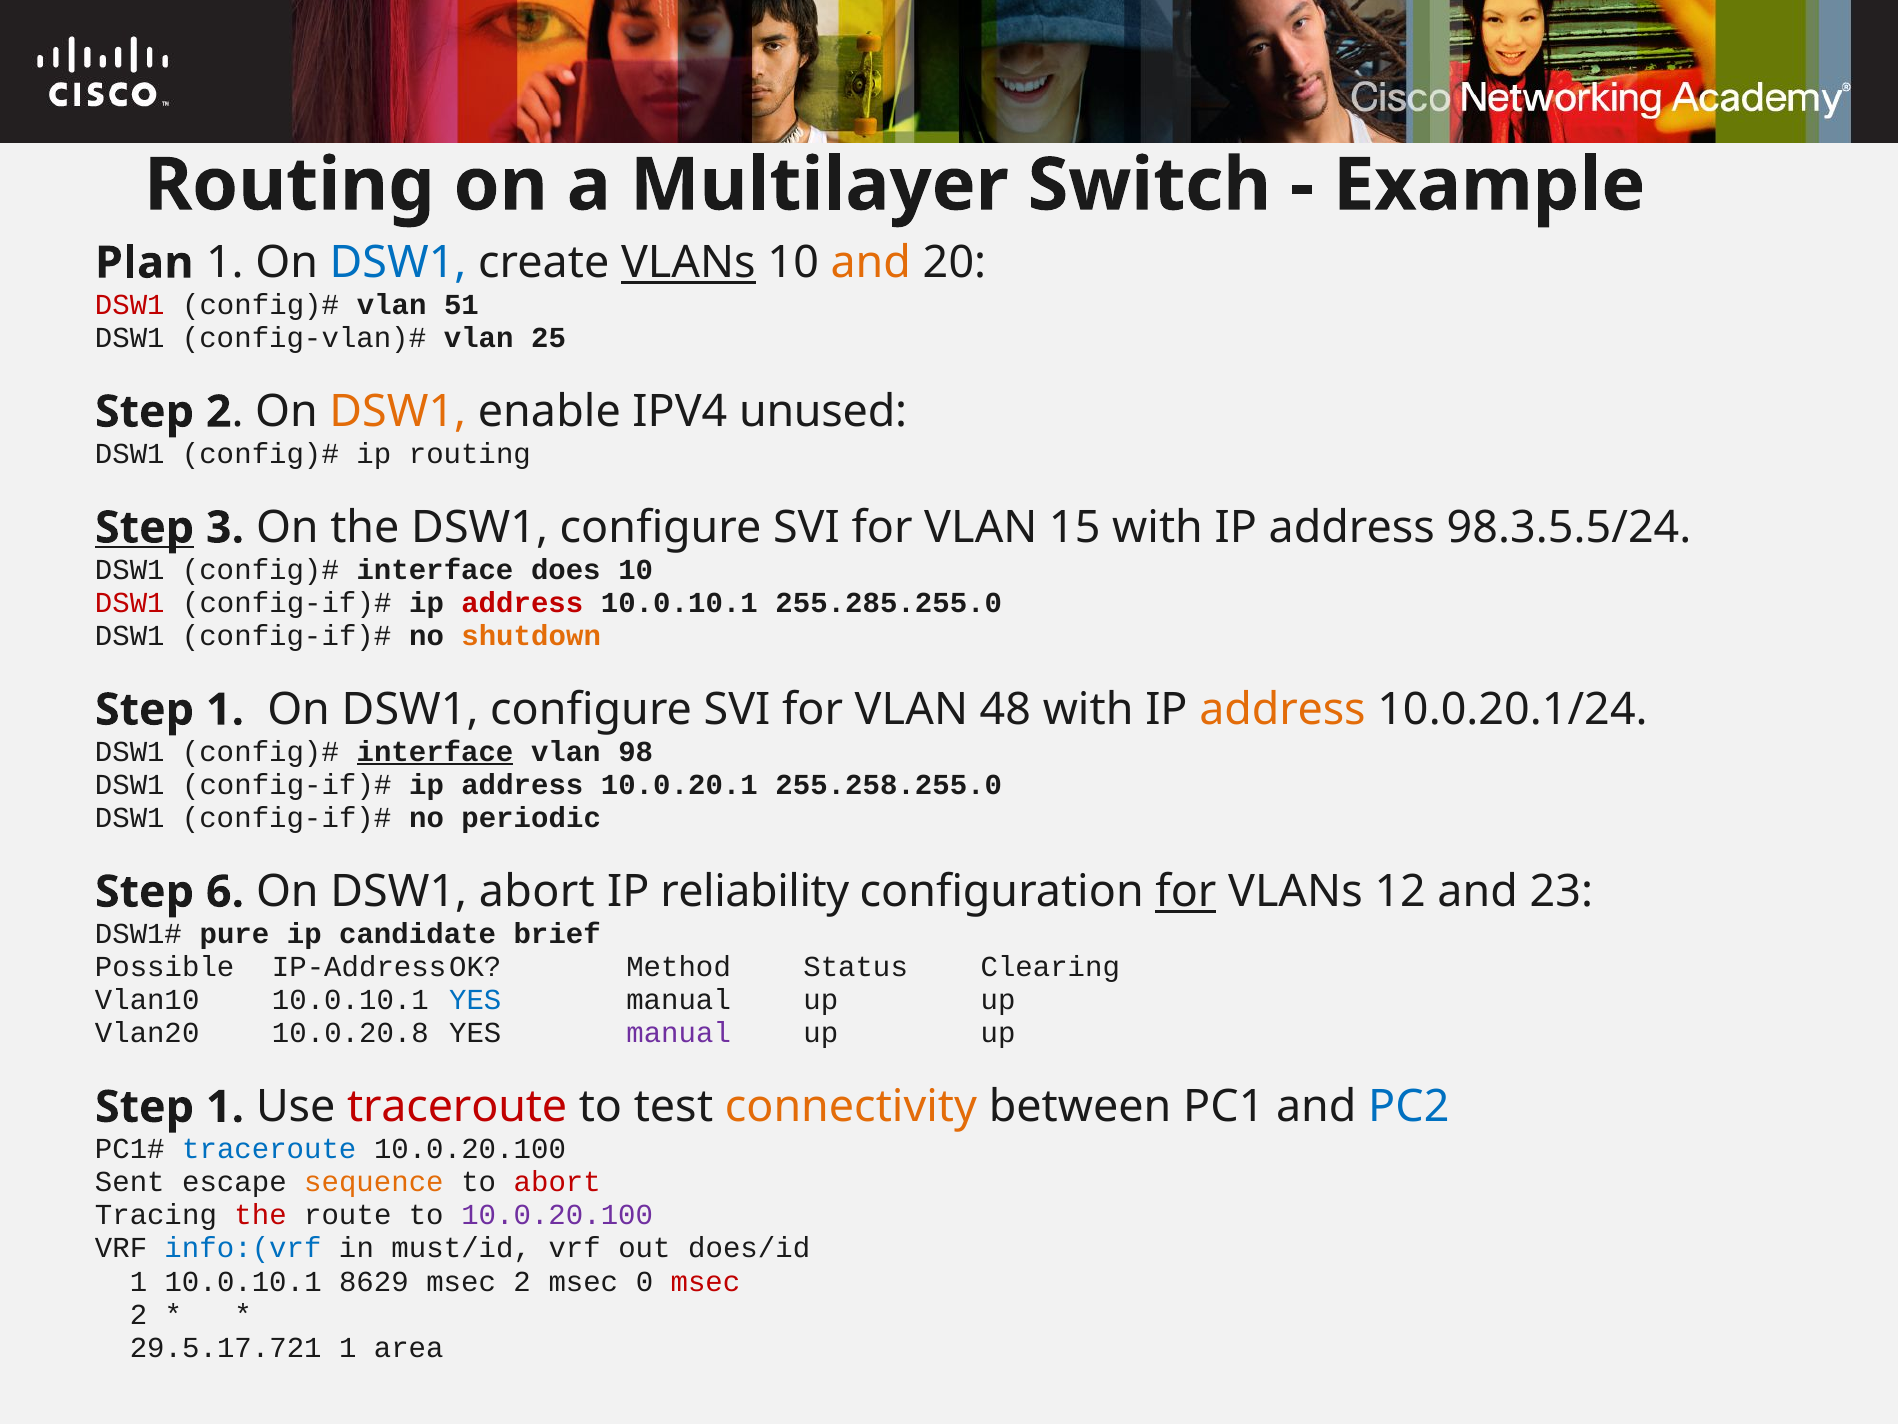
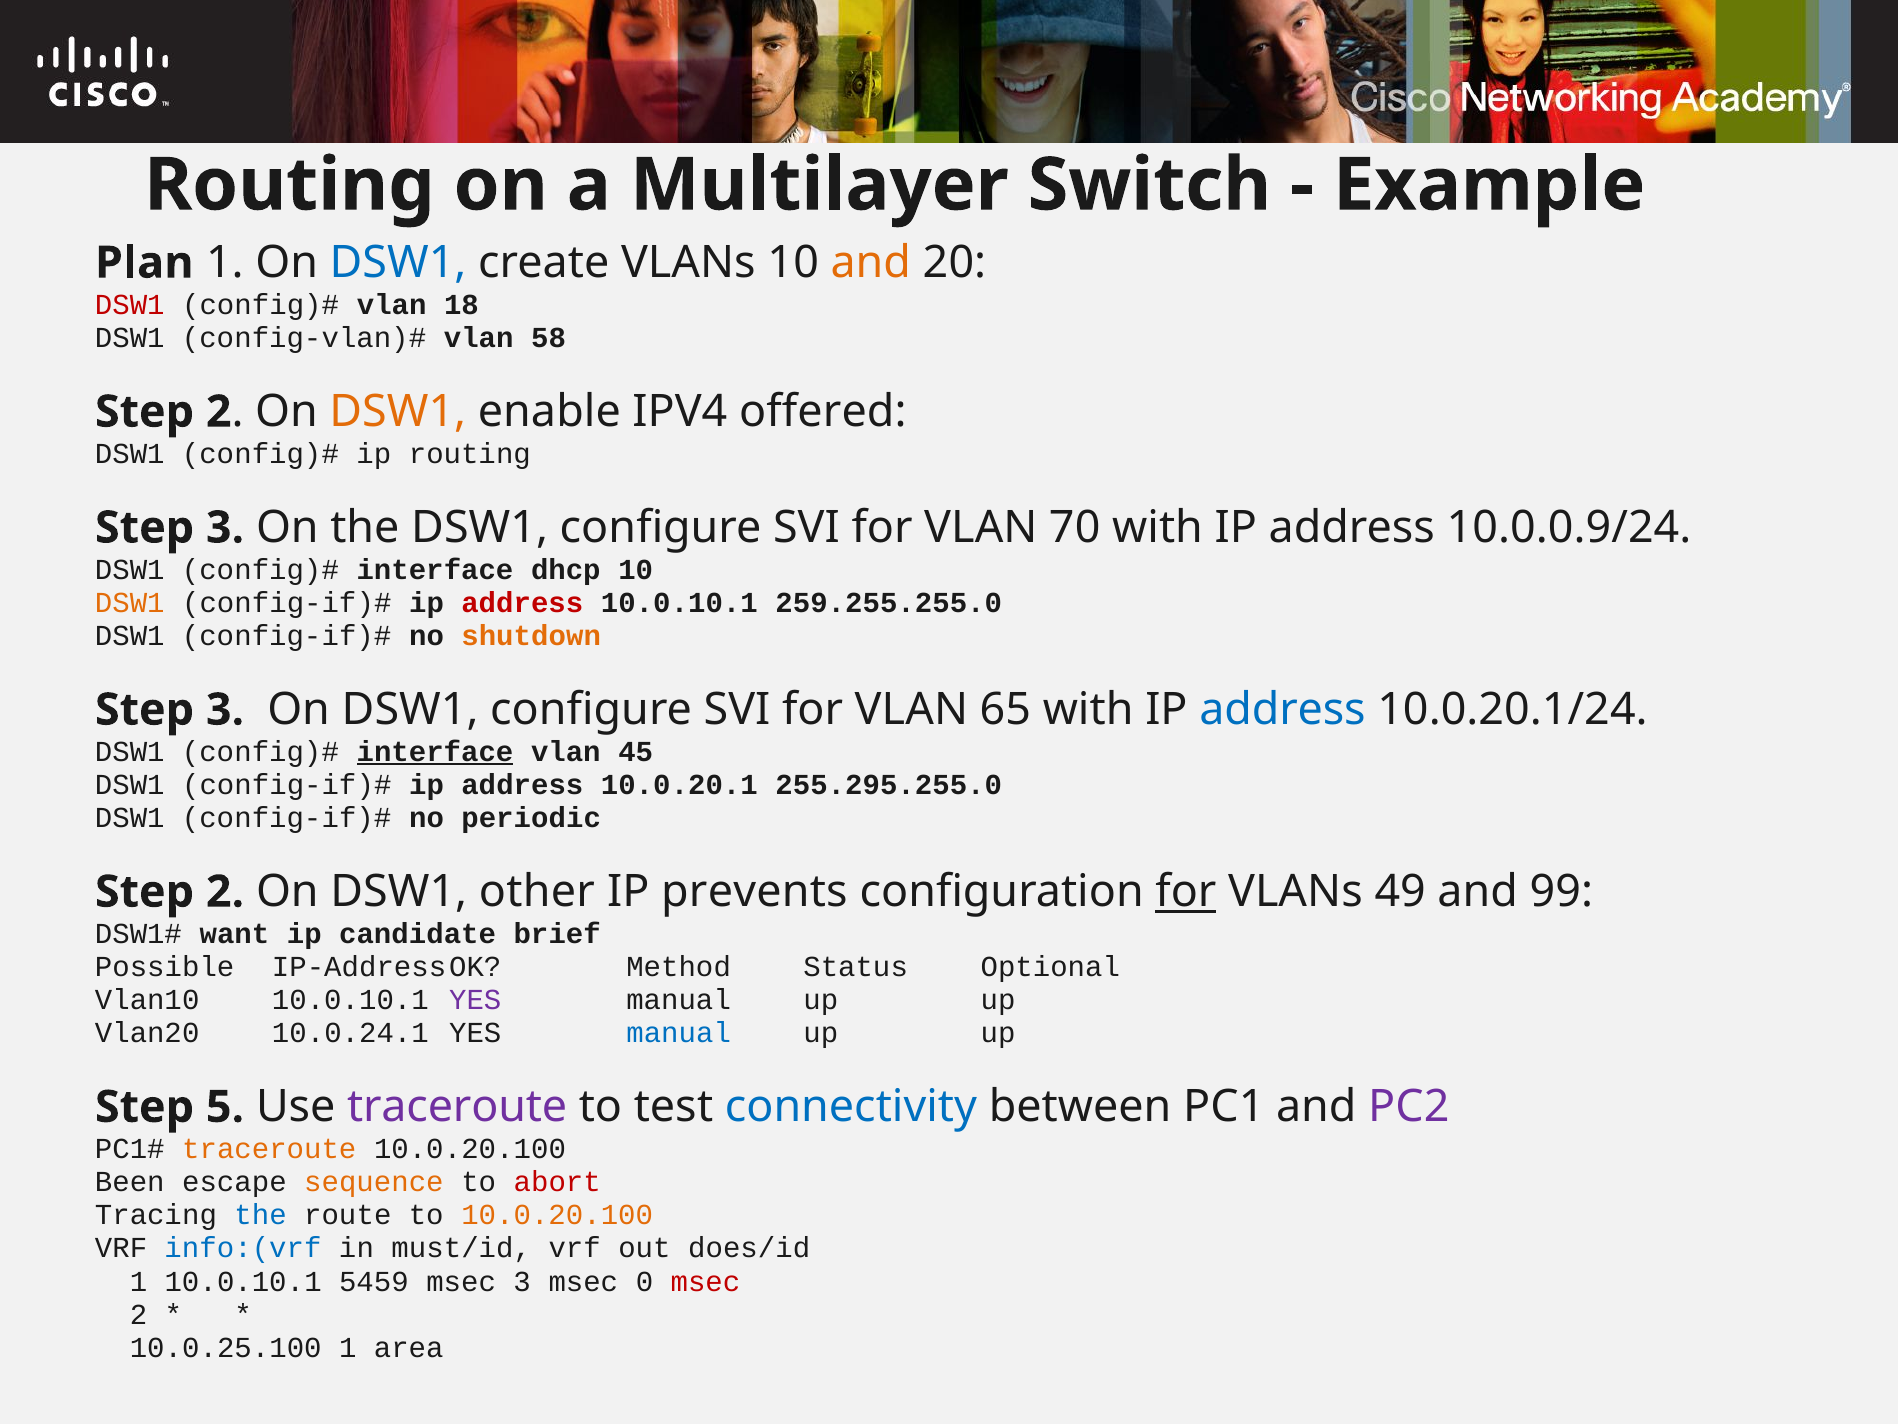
VLANs underline: present -> none (688, 263)
51: 51 -> 18 (461, 305)
25: 25 -> 58 (549, 338)
unused: unused -> offered (823, 412)
Step underline: present -> none (145, 528)
15: 15 -> 70 (1075, 528)
98.3.5.5/24: 98.3.5.5/24 -> 10.0.0.9/24 (1569, 528)
does: does -> dhcp (566, 569)
DSW1 colour: red -> orange (130, 603)
255.285.255.0: 255.285.255.0 -> 259.255.255.0 (889, 603)
1: 1 -> 3 (225, 710)
48: 48 -> 65 (1005, 710)
address colour: orange -> blue (1283, 710)
98: 98 -> 45 (636, 752)
255.258.255.0: 255.258.255.0 -> 255.295.255.0 (889, 785)
6: 6 -> 2 (225, 892)
DSW1 abort: abort -> other (537, 892)
reliability: reliability -> prevents (754, 892)
12: 12 -> 49 (1400, 892)
23: 23 -> 99 (1561, 892)
pure: pure -> want (234, 934)
Clearing: Clearing -> Optional (1050, 967)
YES colour: blue -> purple (475, 1000)
10.0.20.8: 10.0.20.8 -> 10.0.24.1 (350, 1033)
manual colour: purple -> blue (679, 1033)
1: 1 -> 5 (225, 1107)
traceroute colour: red -> purple (457, 1107)
connectivity colour: orange -> blue (851, 1107)
PC2 colour: blue -> purple (1409, 1107)
traceroute colour: blue -> orange (269, 1149)
Sent: Sent -> Been (130, 1182)
the colour: red -> blue (261, 1215)
10.0.20.100 colour: purple -> orange (557, 1215)
8629: 8629 -> 5459 (374, 1281)
2: 2 -> 3 (522, 1281)
29.5.17.721: 29.5.17.721 -> 10.0.25.100 (226, 1347)
